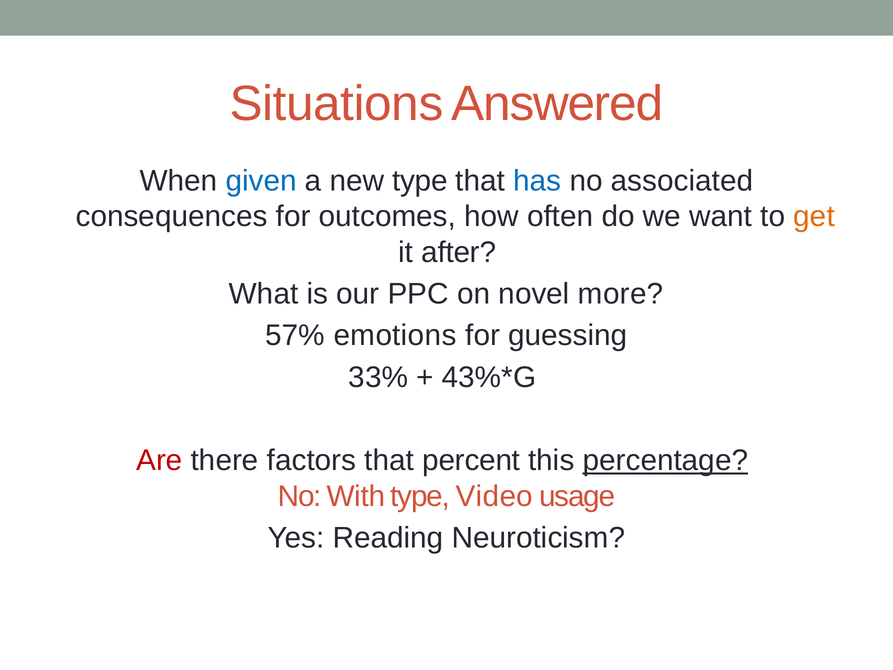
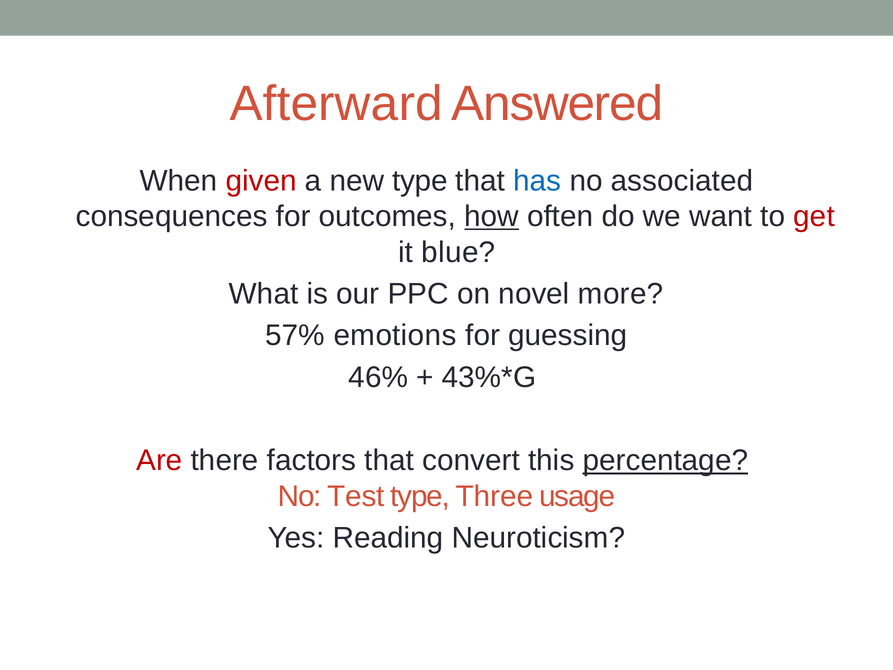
Situations: Situations -> Afterward (336, 104)
given colour: blue -> red (261, 181)
how underline: none -> present (492, 216)
get colour: orange -> red (814, 216)
after: after -> blue (459, 252)
33%: 33% -> 46% (378, 377)
percent: percent -> convert (471, 460)
With: With -> Test (356, 496)
Video: Video -> Three (495, 496)
